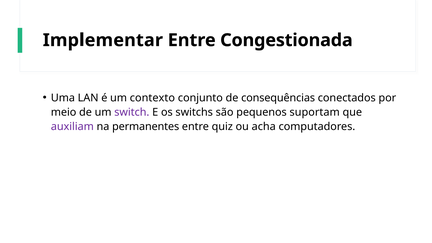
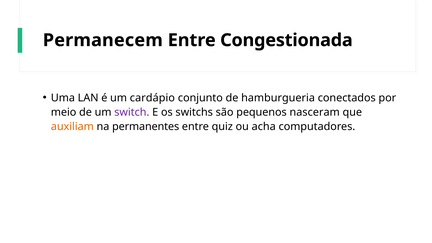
Implementar: Implementar -> Permanecem (103, 40)
contexto: contexto -> cardápio (152, 98)
consequências: consequências -> hamburgueria (278, 98)
suportam: suportam -> nasceram (315, 112)
auxiliam colour: purple -> orange (72, 126)
